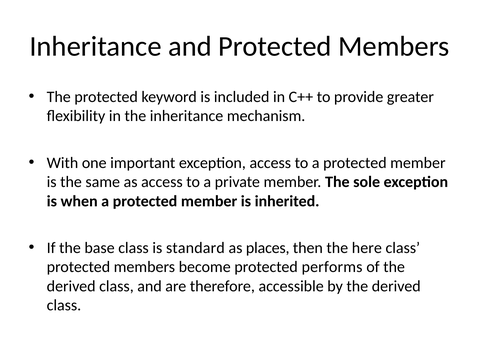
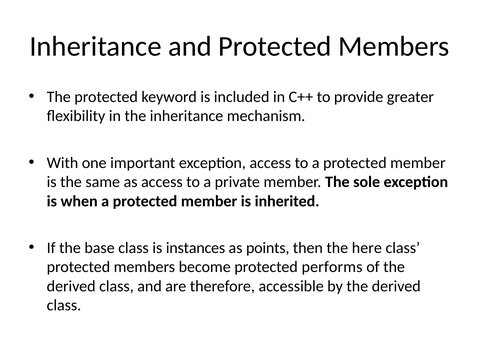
standard: standard -> instances (196, 248)
places: places -> points (268, 248)
